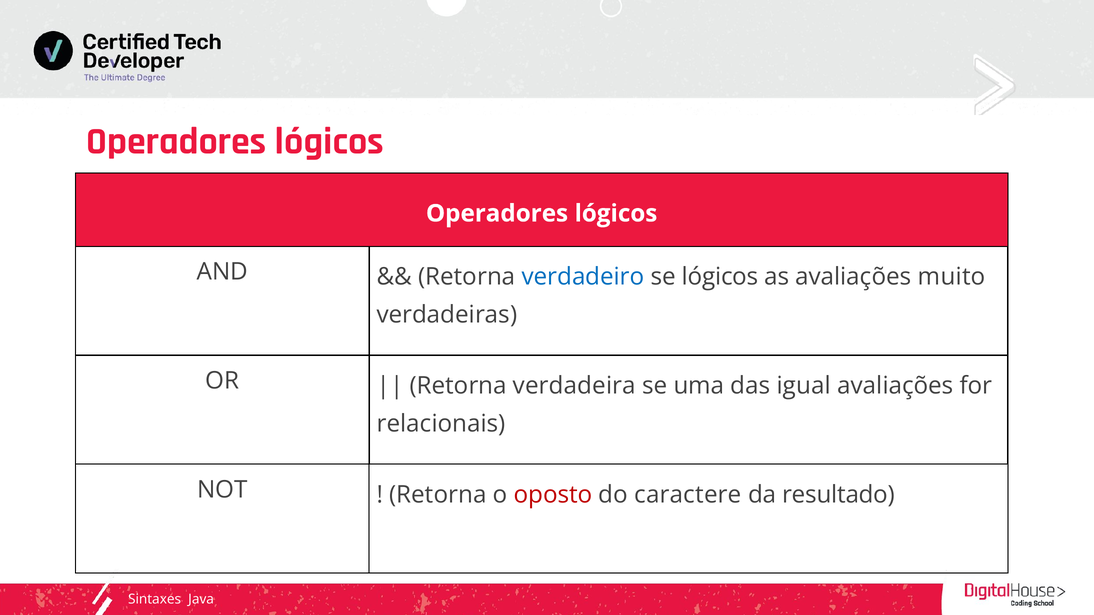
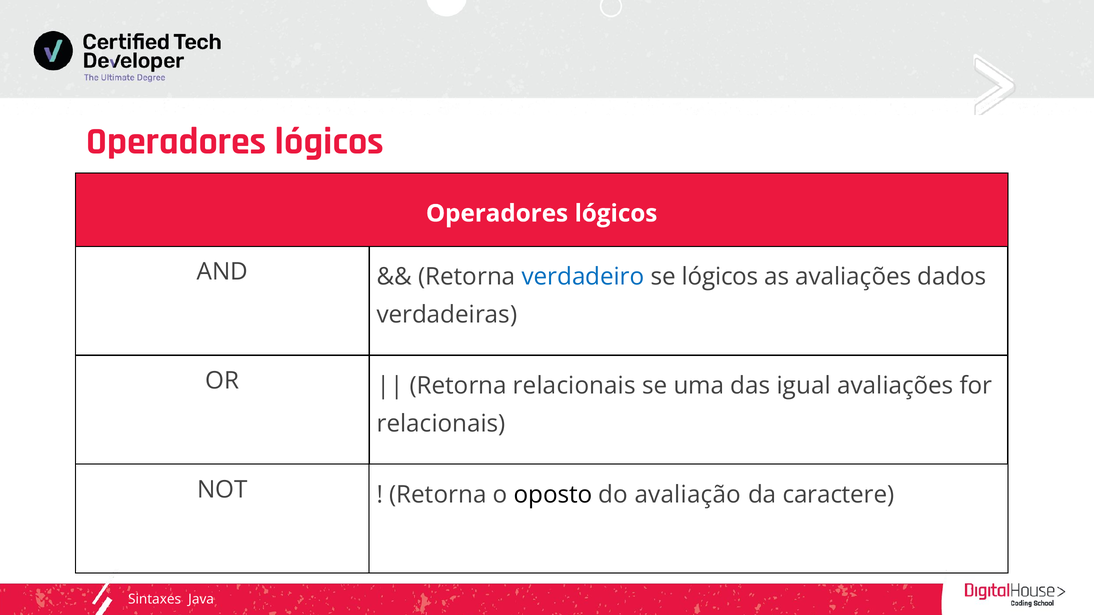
muito: muito -> dados (952, 277)
Retorna verdadeira: verdadeira -> relacionais (574, 386)
oposto colour: red -> black (553, 495)
caractere: caractere -> avaliação (688, 495)
resultado: resultado -> caractere (838, 495)
